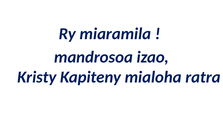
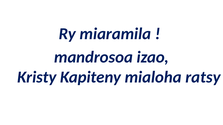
ratra: ratra -> ratsy (203, 77)
